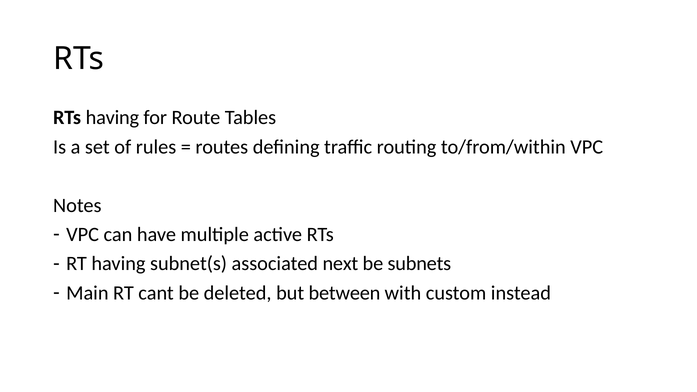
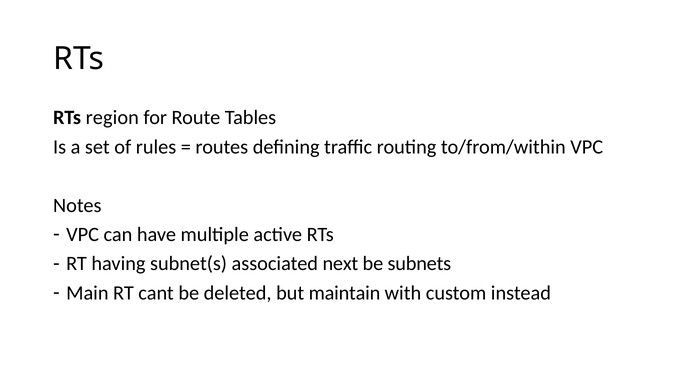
RTs having: having -> region (112, 118)
between: between -> maintain (344, 293)
